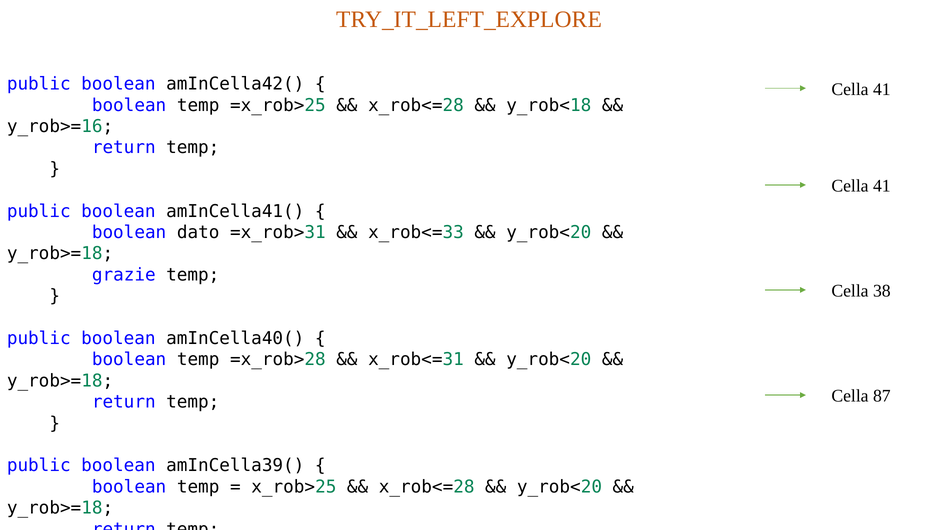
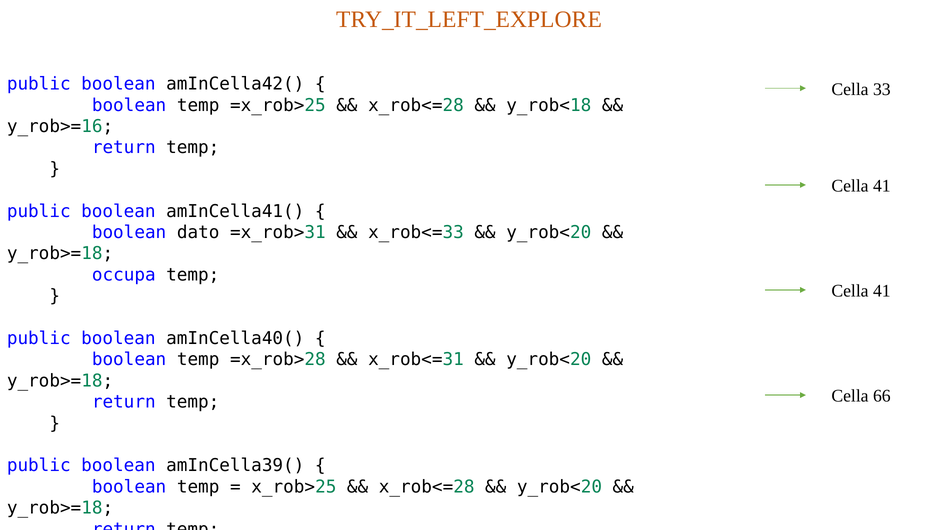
41: 41 -> 33 (882, 89)
grazie: grazie -> occupa (124, 275)
38: 38 -> 41 (882, 291)
87: 87 -> 66 (882, 396)
